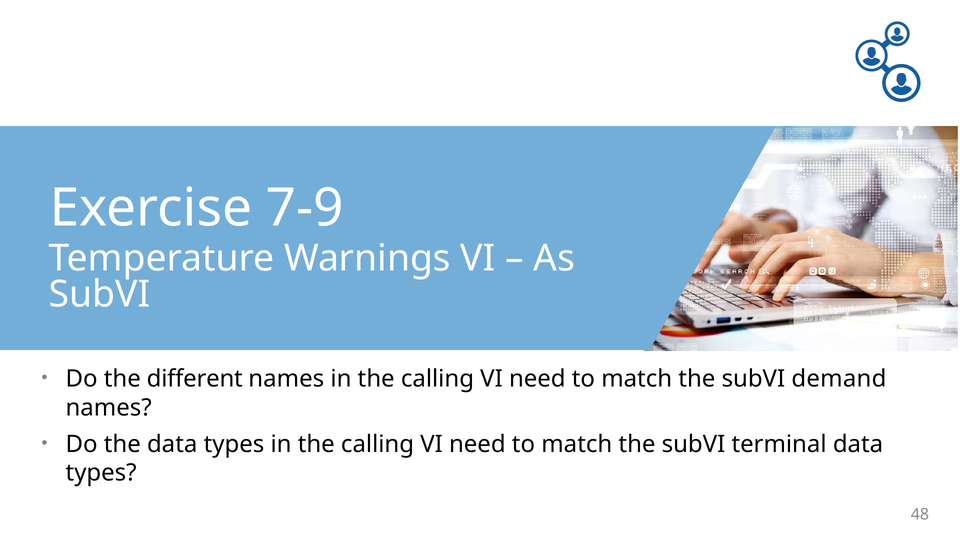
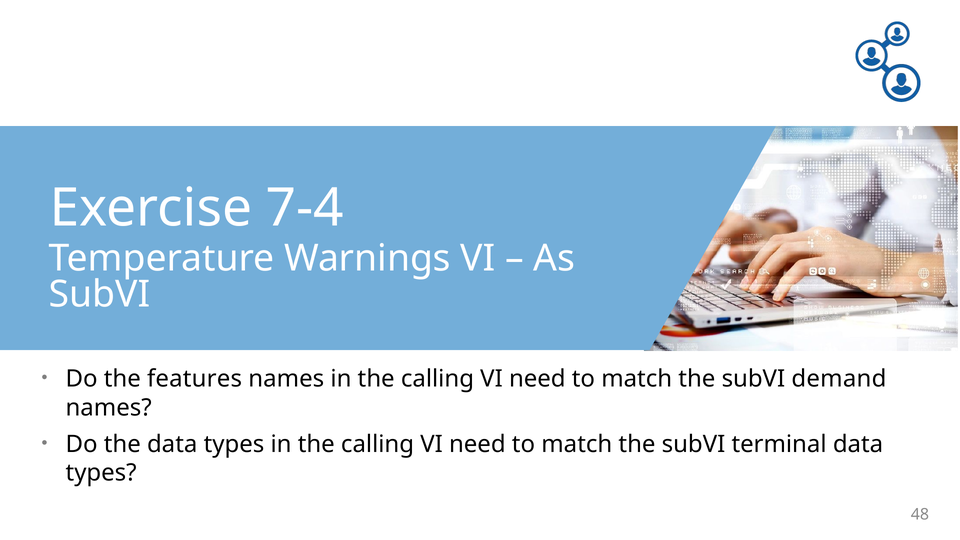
7-9: 7-9 -> 7-4 (305, 208)
different: different -> features (195, 379)
